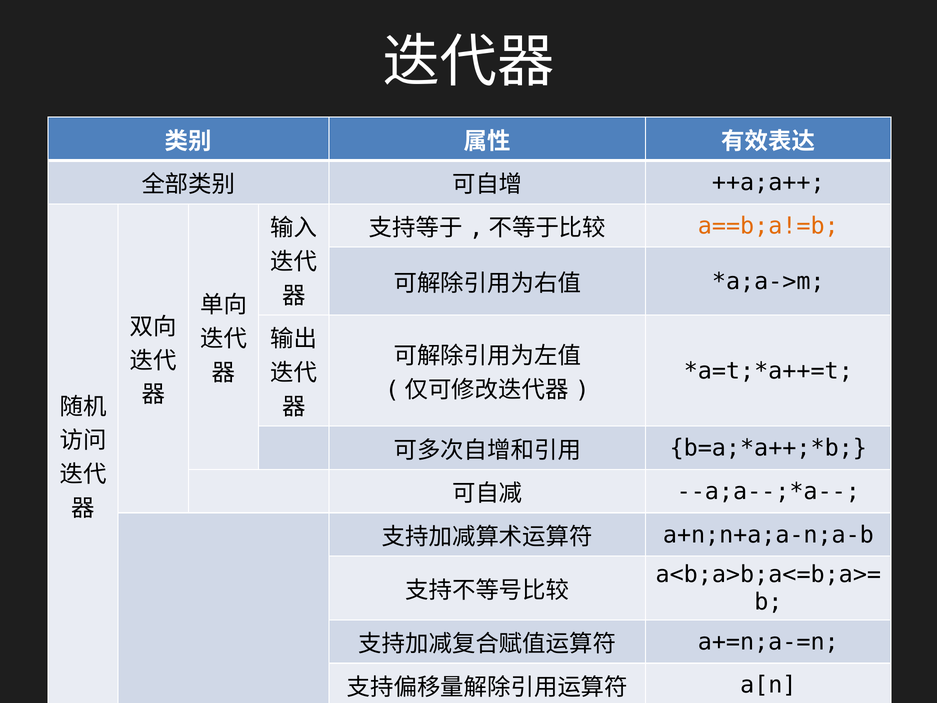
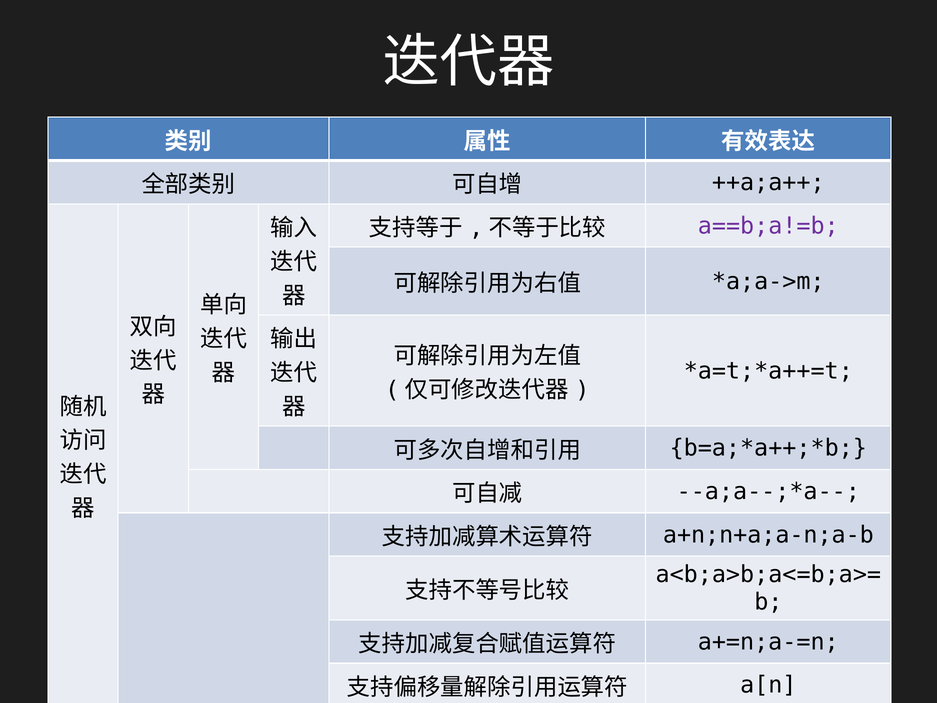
a==b;a!=b colour: orange -> purple (768, 226)
